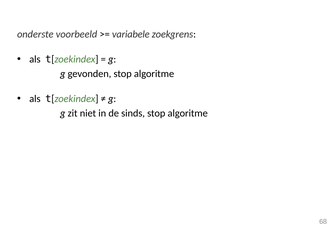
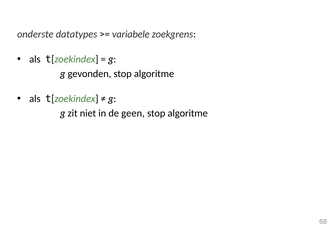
voorbeeld: voorbeeld -> datatypes (77, 34)
sinds: sinds -> geen (133, 113)
